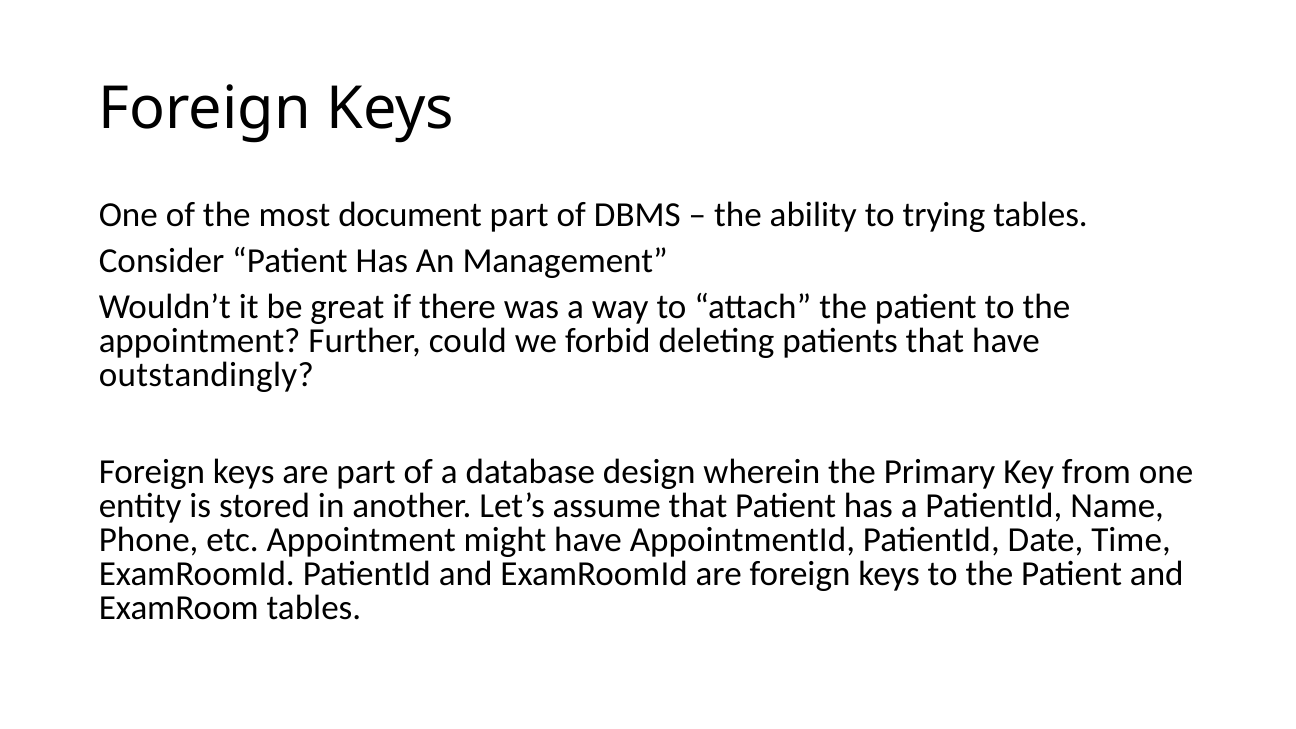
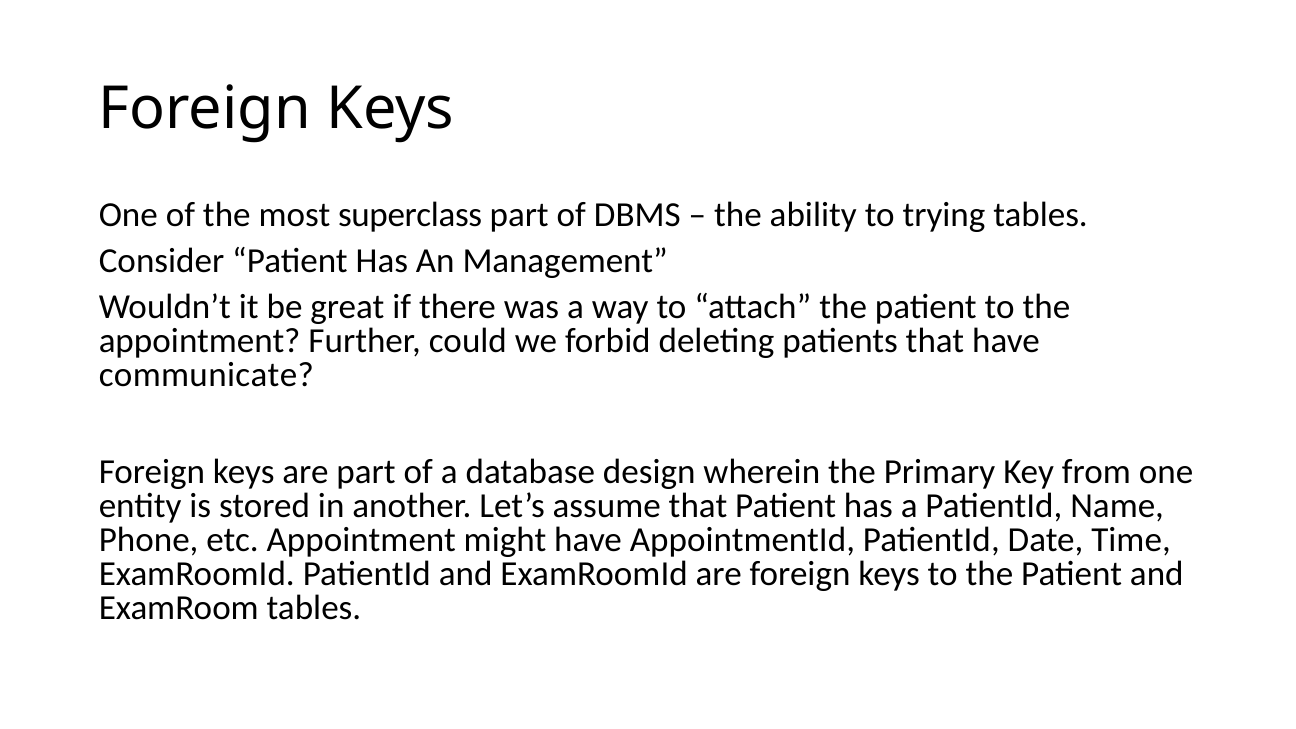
document: document -> superclass (410, 215)
outstandingly: outstandingly -> communicate (206, 375)
